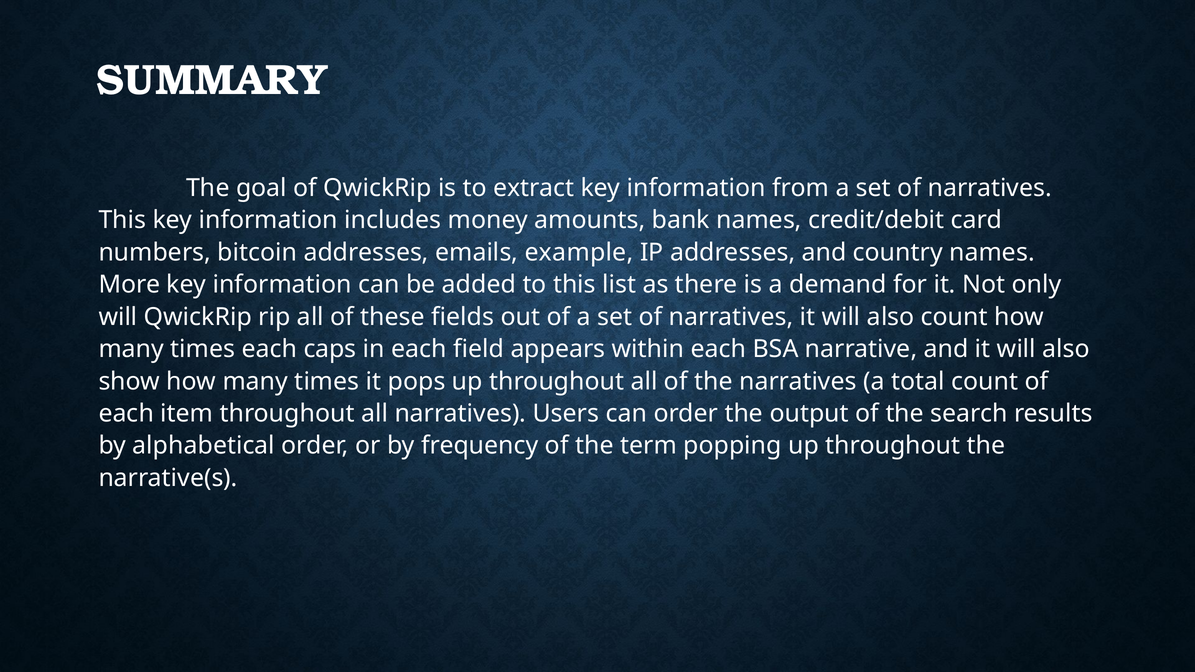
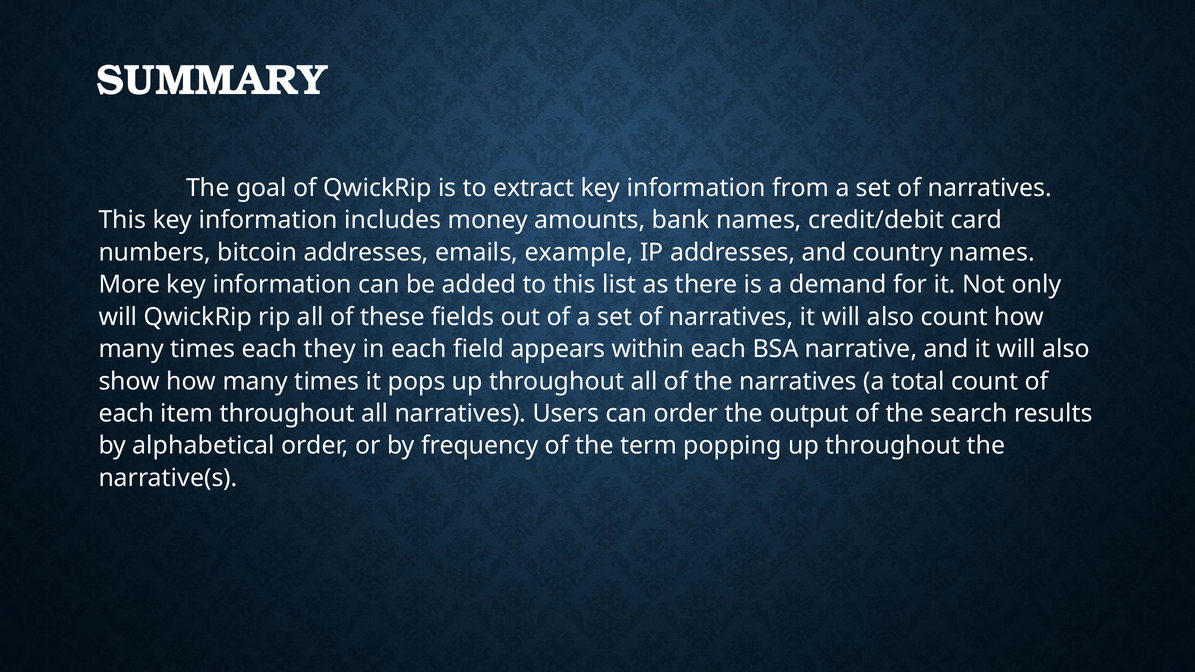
caps: caps -> they (330, 349)
